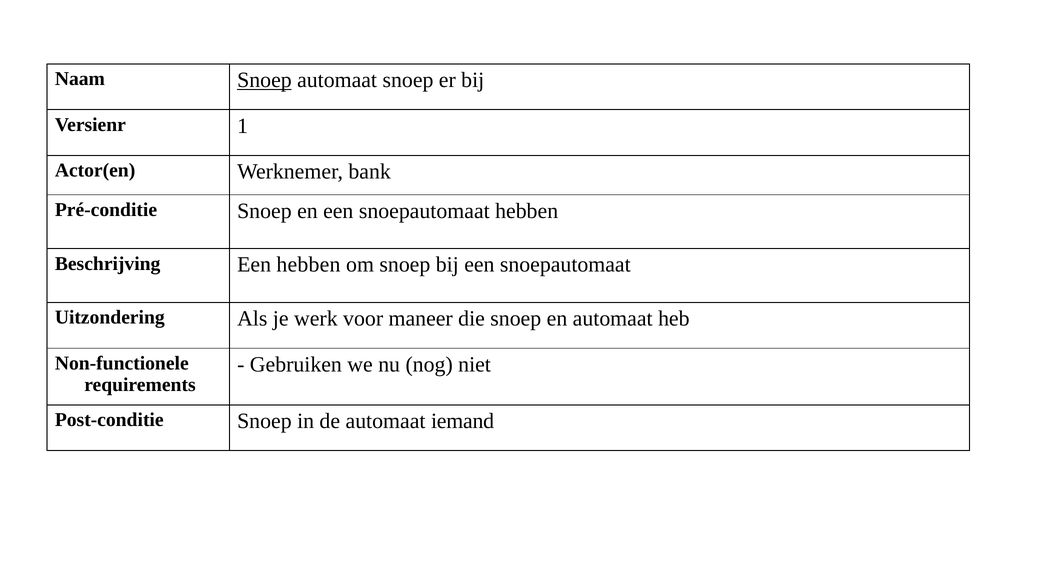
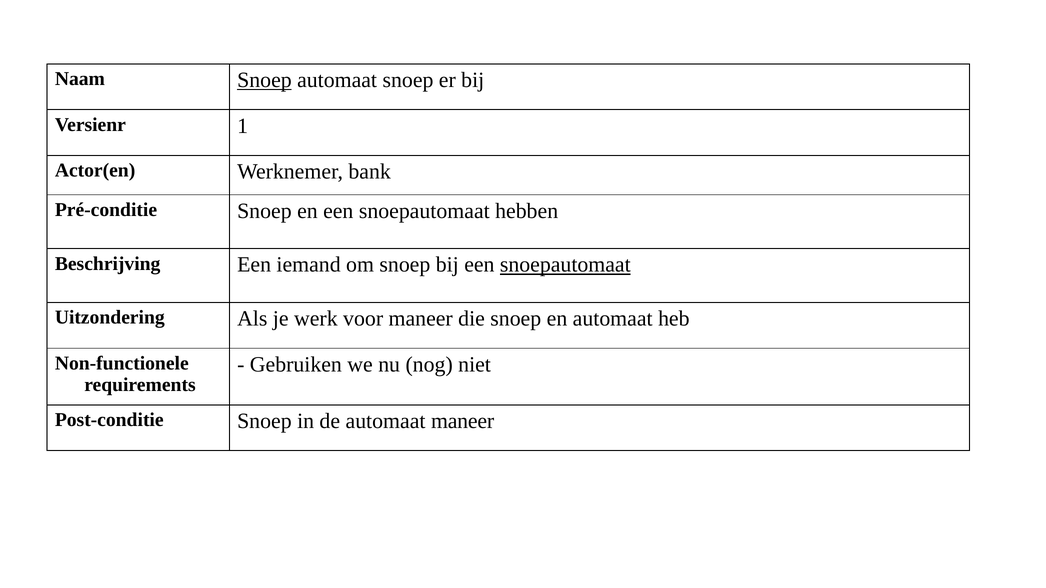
Een hebben: hebben -> iemand (309, 265)
snoepautomaat underline: none -> present (565, 265)
automaat iemand: iemand -> maneer (463, 421)
